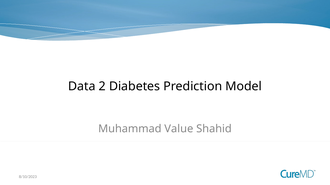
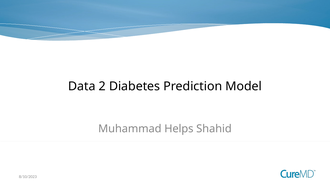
Value: Value -> Helps (179, 129)
